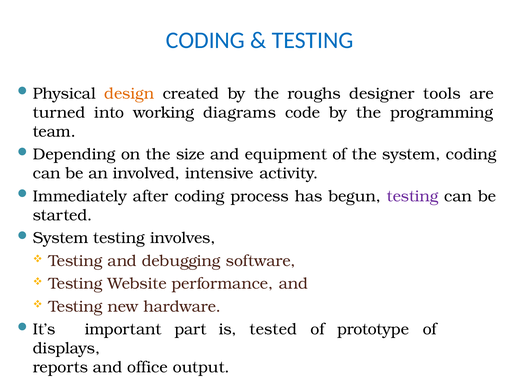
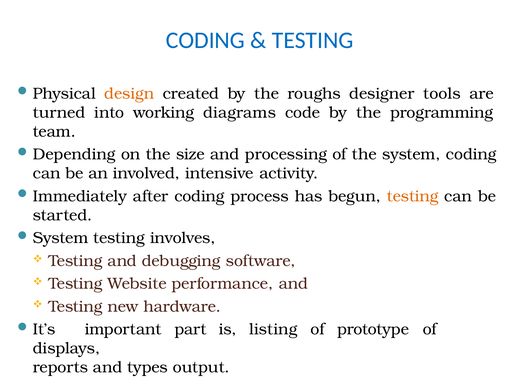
equipment: equipment -> processing (286, 154)
testing colour: purple -> orange (413, 196)
tested: tested -> listing (273, 330)
office: office -> types (148, 368)
